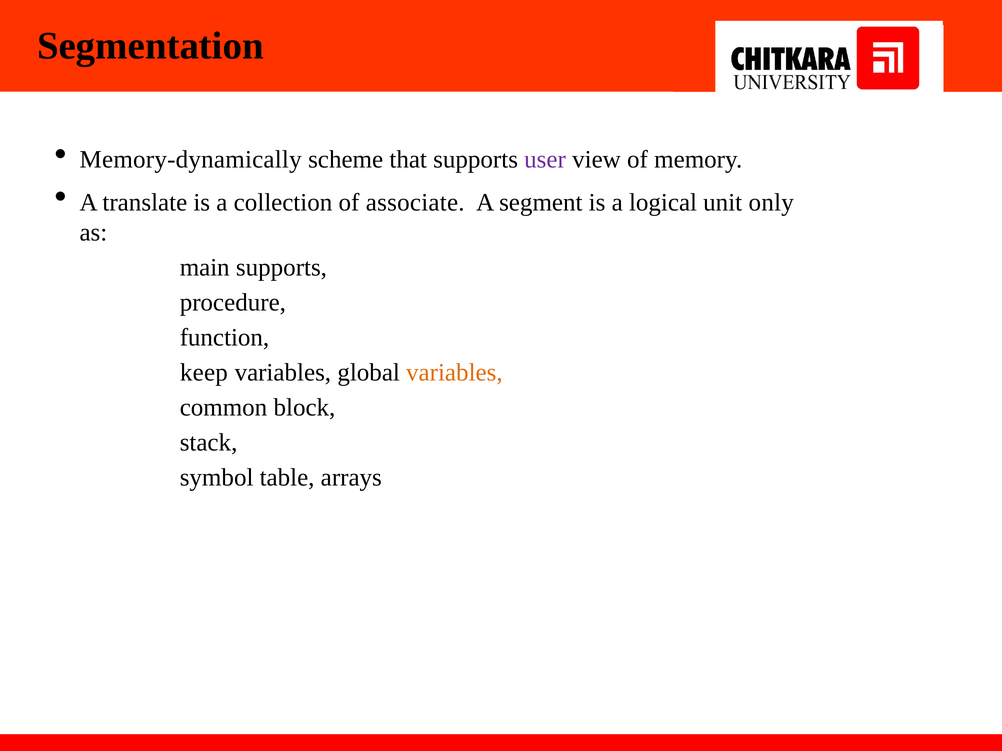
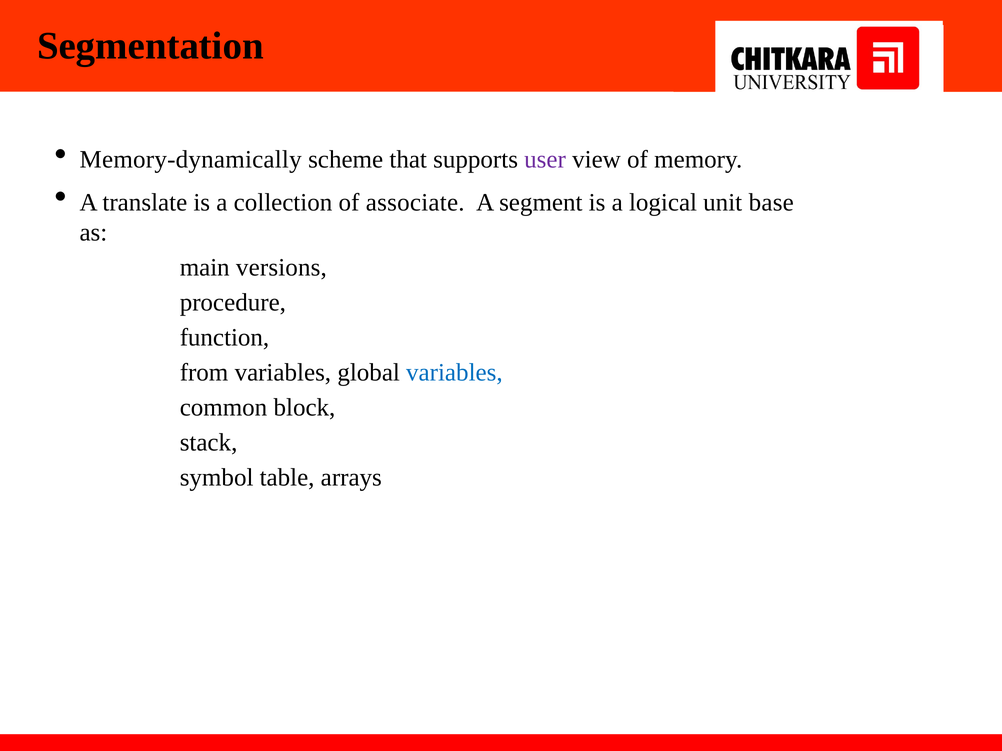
only: only -> base (771, 202)
main supports: supports -> versions (281, 268)
keep: keep -> from (204, 373)
variables colour: orange -> blue (454, 373)
